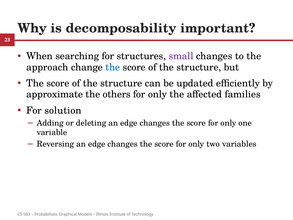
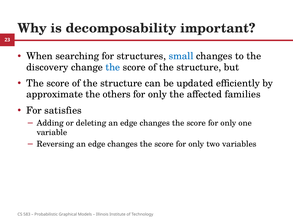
small colour: purple -> blue (181, 56)
approach: approach -> discovery (47, 67)
solution: solution -> satisfies (63, 110)
